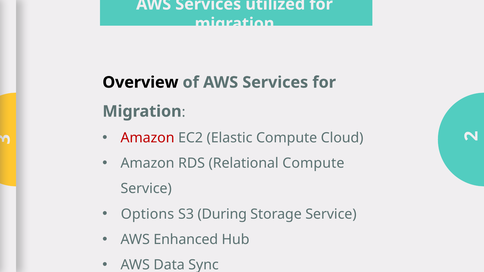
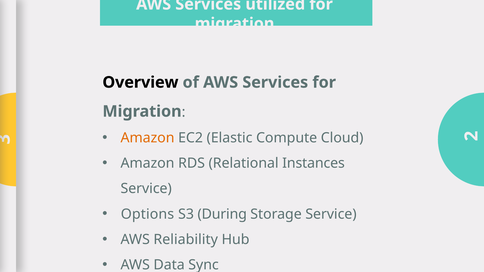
Amazon colour: red -> orange (148, 138)
Relational Compute: Compute -> Instances (314, 163)
Enhanced: Enhanced -> Reliability (186, 240)
